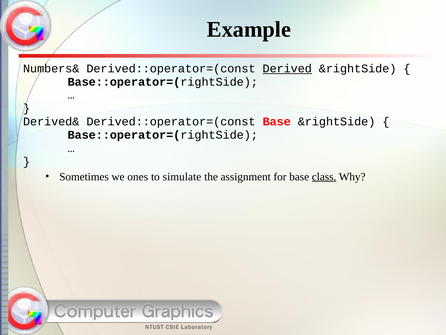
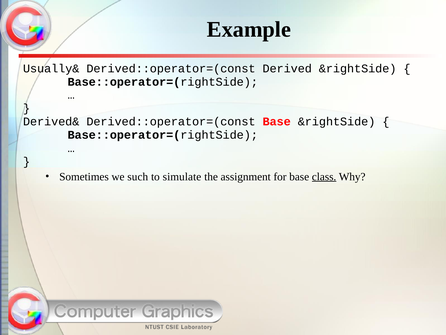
Numbers&: Numbers& -> Usually& (51, 68)
Derived underline: present -> none (287, 68)
ones: ones -> such (138, 176)
